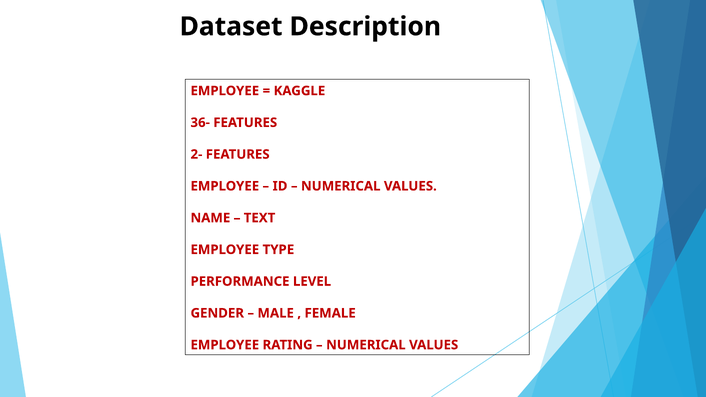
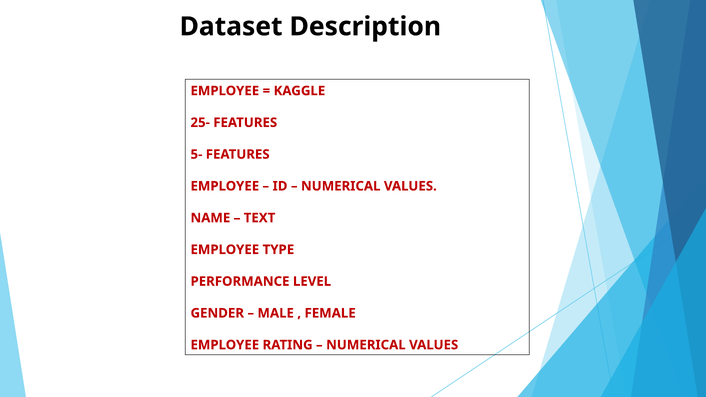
36-: 36- -> 25- (200, 123)
2-: 2- -> 5- (196, 154)
